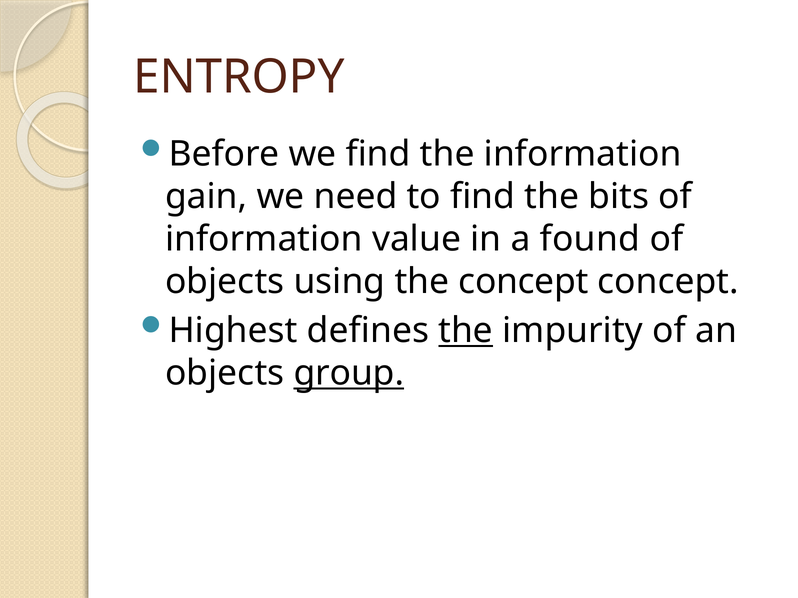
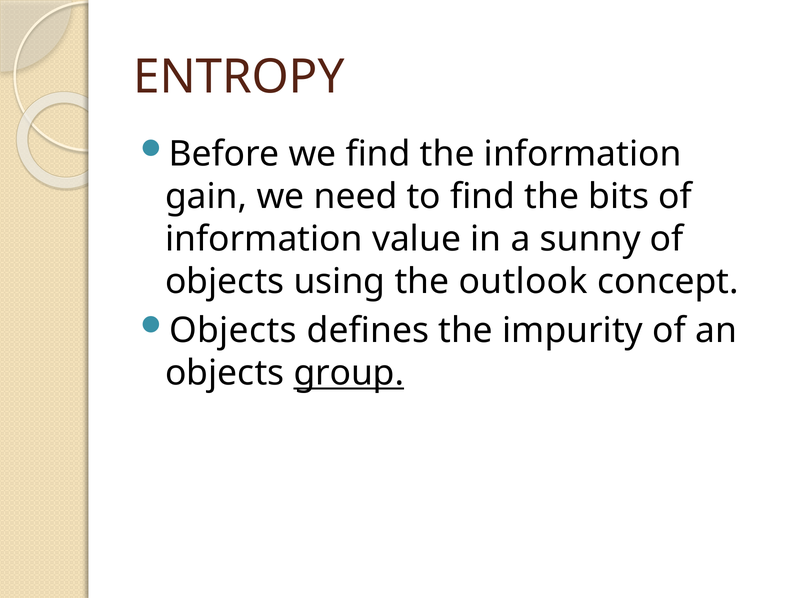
found: found -> sunny (590, 239)
the concept: concept -> outlook (523, 282)
Highest: Highest -> Objects (233, 331)
the underline: present -> none (466, 331)
